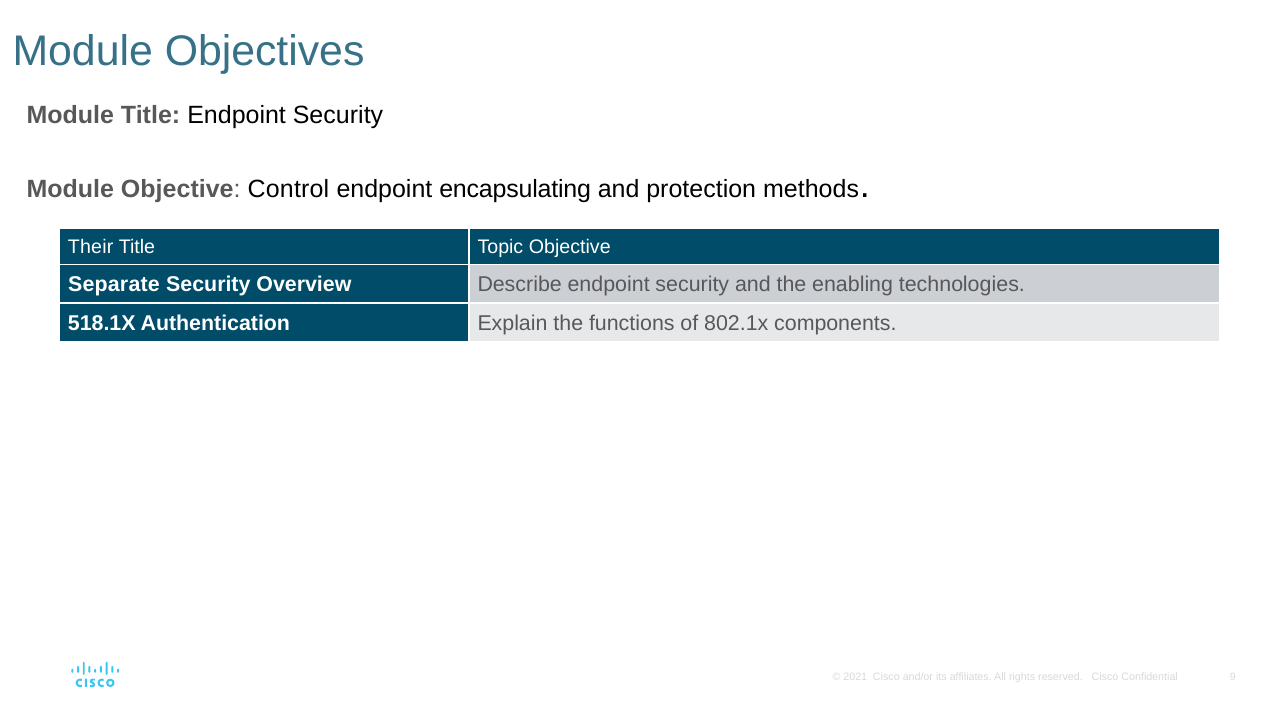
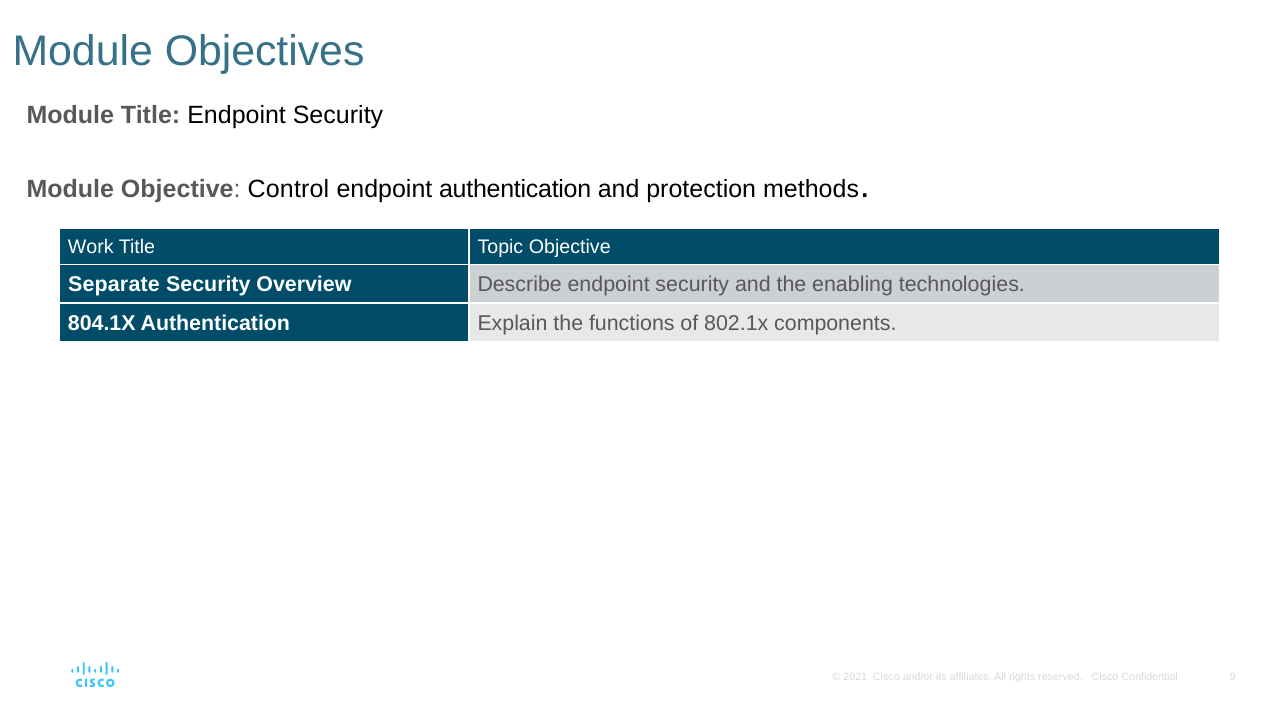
endpoint encapsulating: encapsulating -> authentication (515, 190)
Their: Their -> Work (91, 247)
518.1X: 518.1X -> 804.1X (102, 324)
